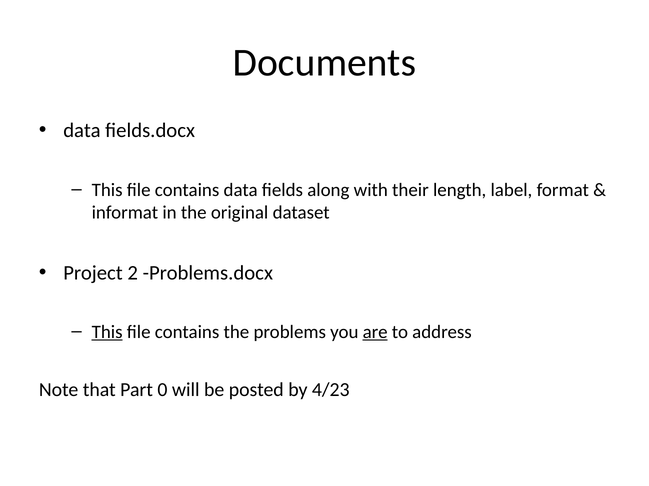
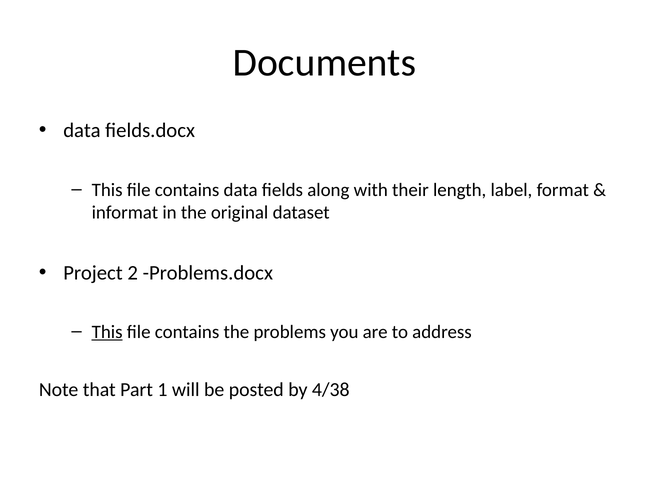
are underline: present -> none (375, 332)
0: 0 -> 1 (162, 390)
4/23: 4/23 -> 4/38 (331, 390)
